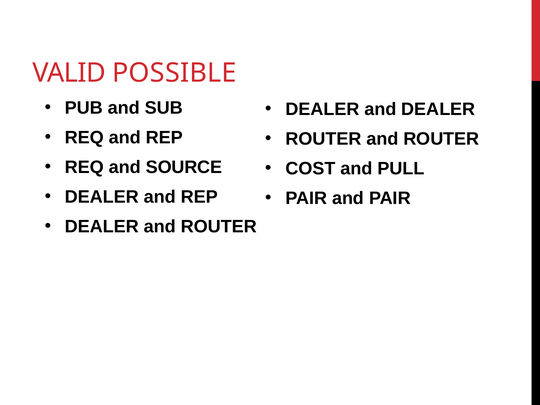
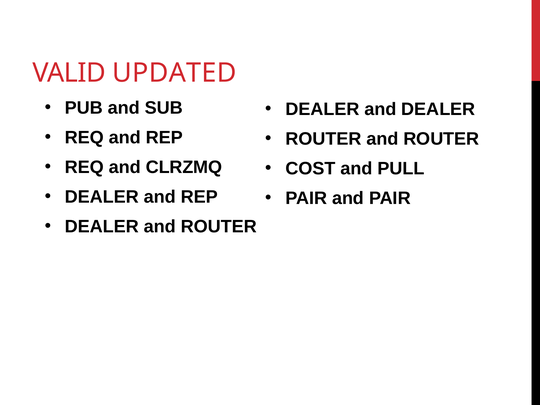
POSSIBLE: POSSIBLE -> UPDATED (174, 73)
SOURCE: SOURCE -> CLRZMQ (184, 167)
